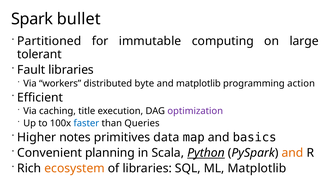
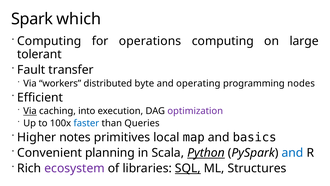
bullet: bullet -> which (79, 19)
Partitioned: Partitioned -> Computing (49, 41)
immutable: immutable -> operations (150, 41)
Fault libraries: libraries -> transfer (71, 70)
and matplotlib: matplotlib -> operating (198, 83)
action: action -> nodes (301, 83)
Via underline: none -> present (30, 111)
title: title -> into (87, 111)
data: data -> local (166, 137)
and colour: orange -> blue (293, 153)
ecosystem colour: orange -> purple (75, 168)
SQL underline: none -> present (188, 168)
ML Matplotlib: Matplotlib -> Structures (257, 168)
